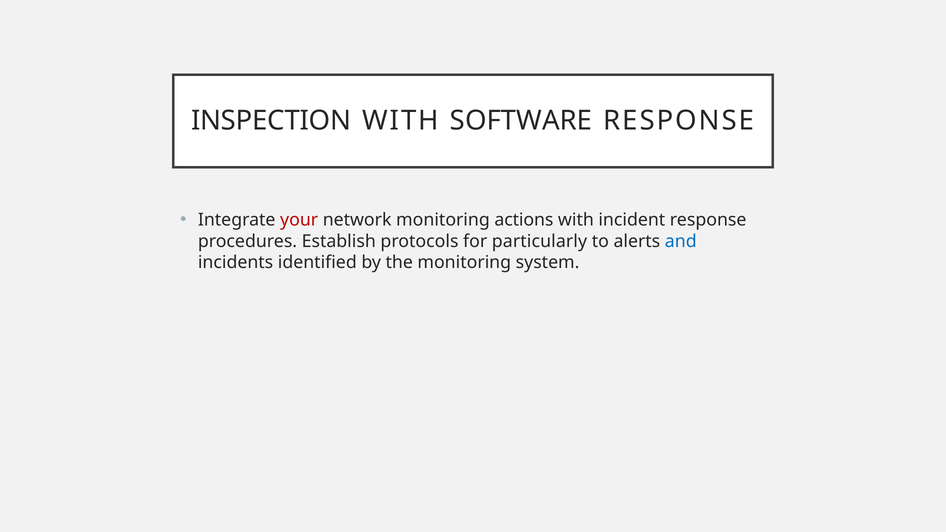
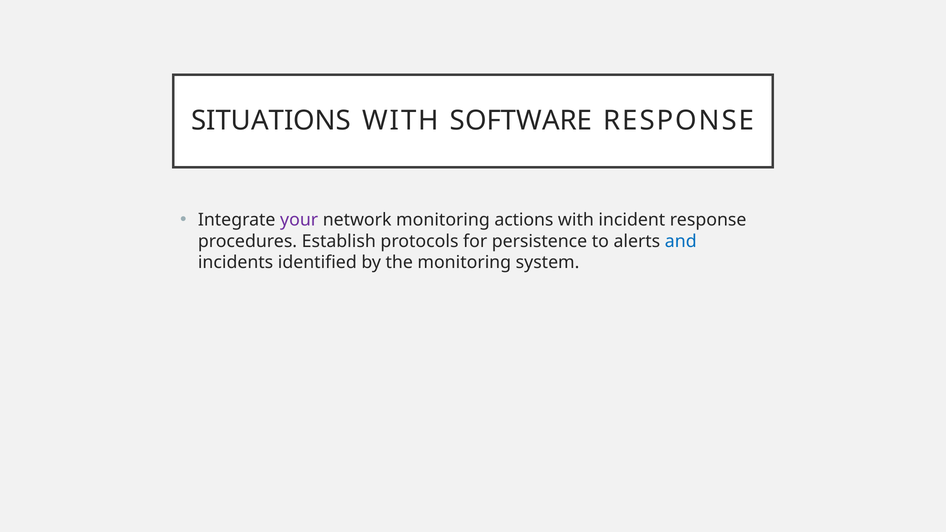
INSPECTION: INSPECTION -> SITUATIONS (271, 121)
your colour: red -> purple (299, 220)
particularly: particularly -> persistence (540, 241)
